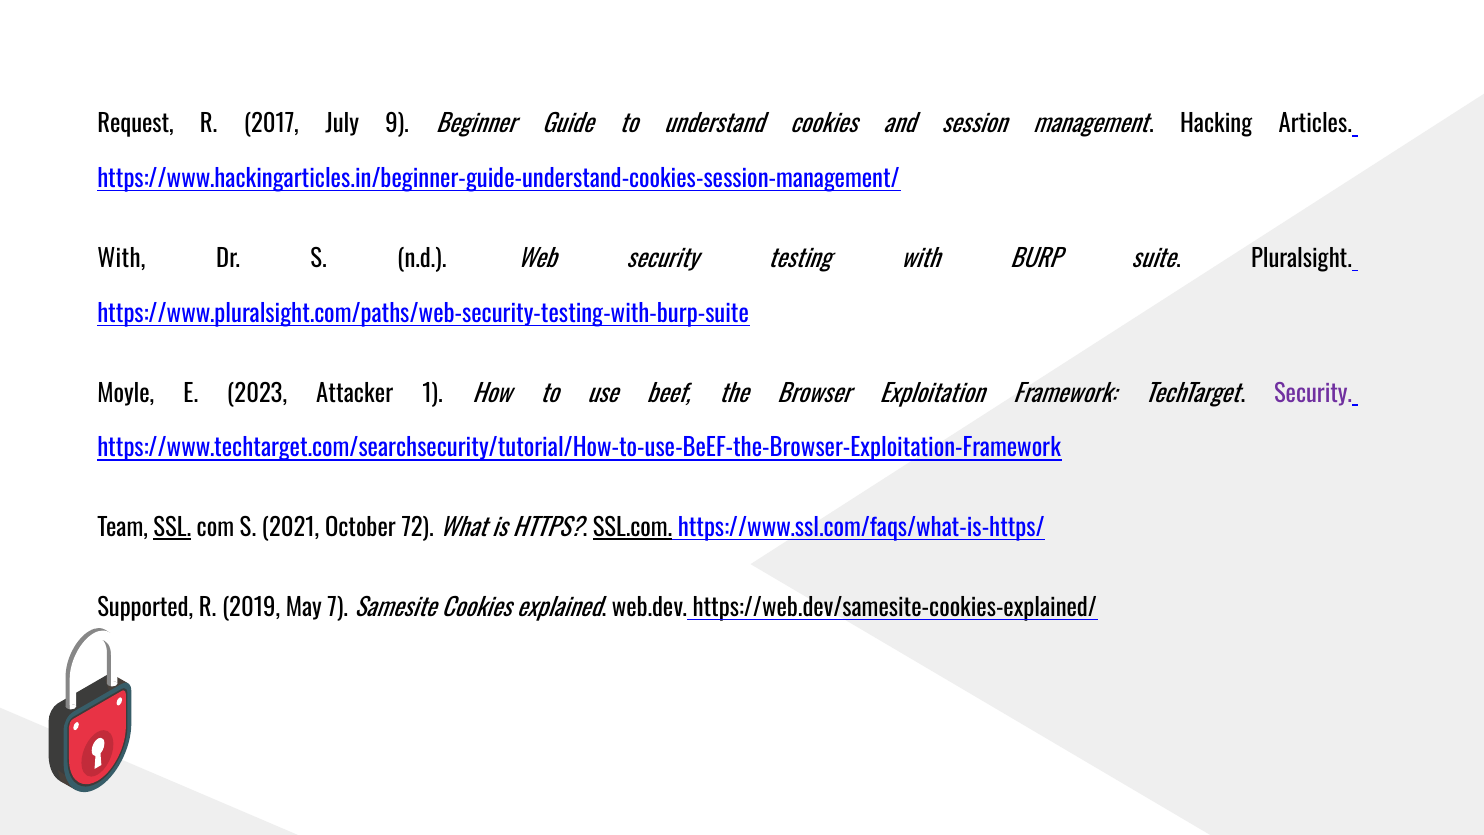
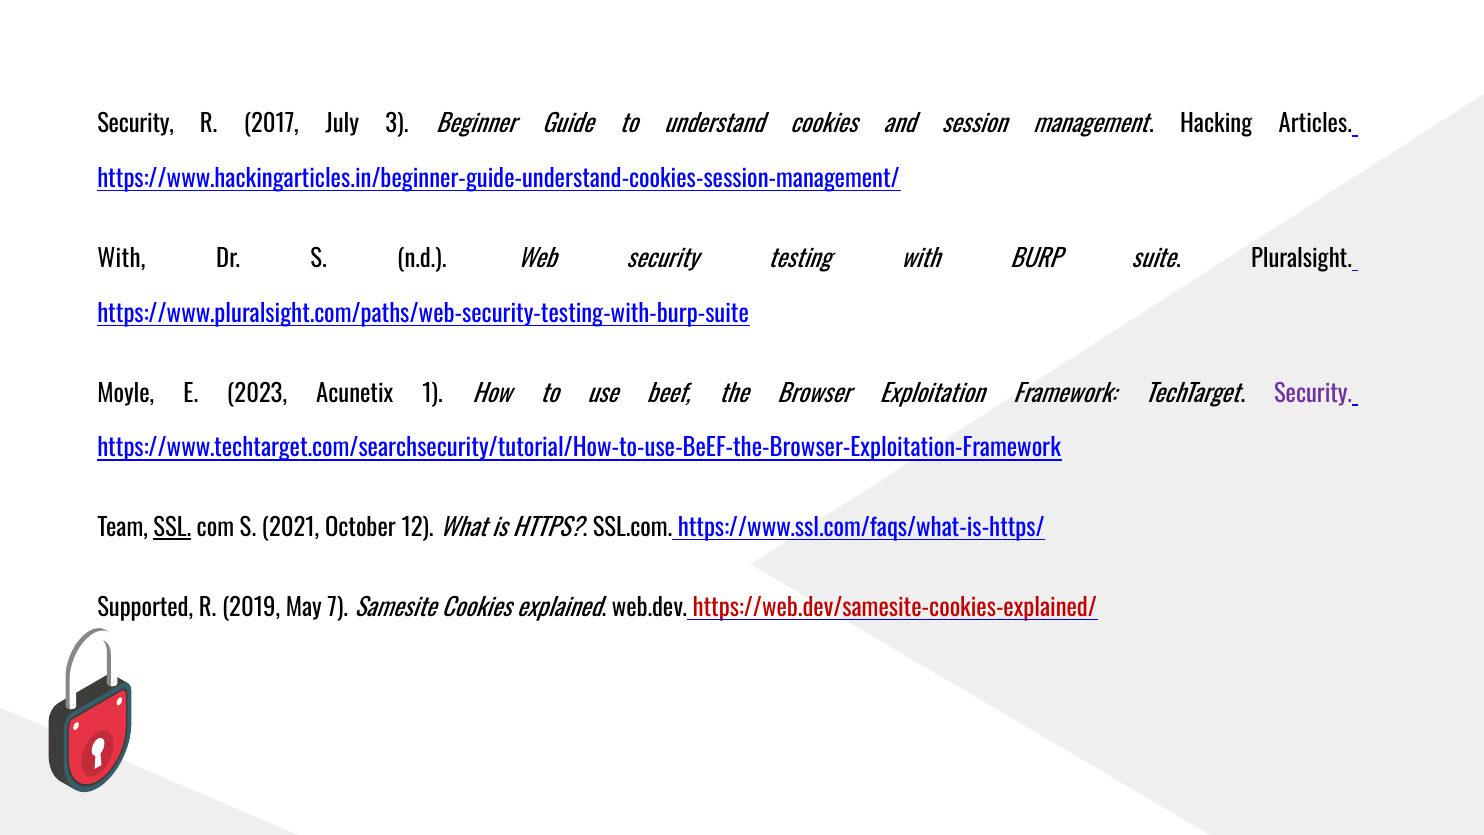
Request: Request -> Security (136, 125)
9: 9 -> 3 (397, 125)
Attacker: Attacker -> Acunetix (355, 394)
72: 72 -> 12 (418, 528)
SSL.com underline: present -> none (633, 528)
https://web.dev/samesite-cookies-explained/ colour: black -> red (895, 608)
